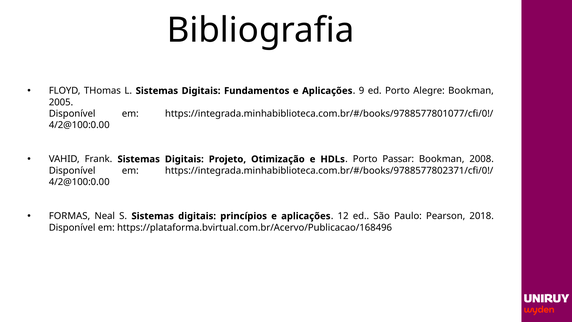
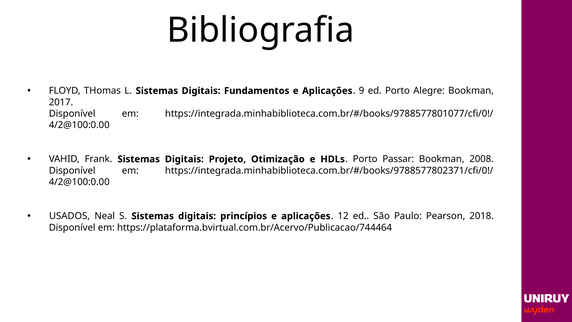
2005: 2005 -> 2017 (61, 102)
FORMAS: FORMAS -> USADOS (70, 216)
https://plataforma.bvirtual.com.br/Acervo/Publicacao/168496: https://plataforma.bvirtual.com.br/Acervo/Publicacao/168496 -> https://plataforma.bvirtual.com.br/Acervo/Publicacao/744464 (255, 227)
